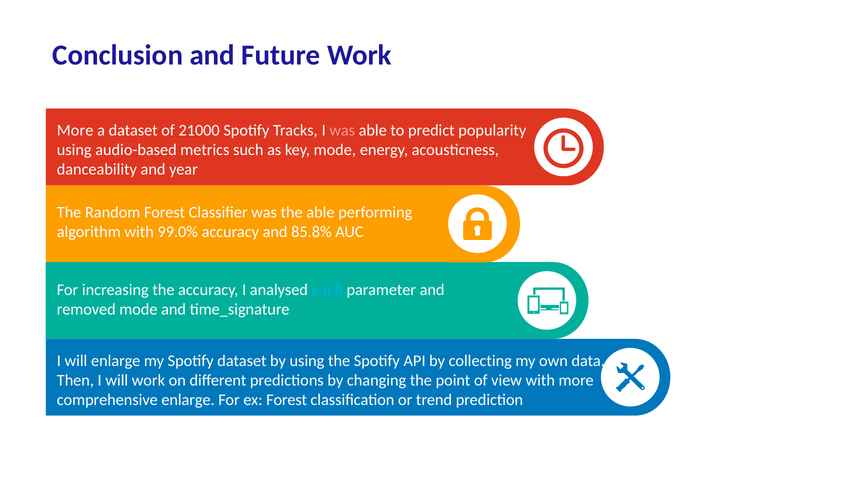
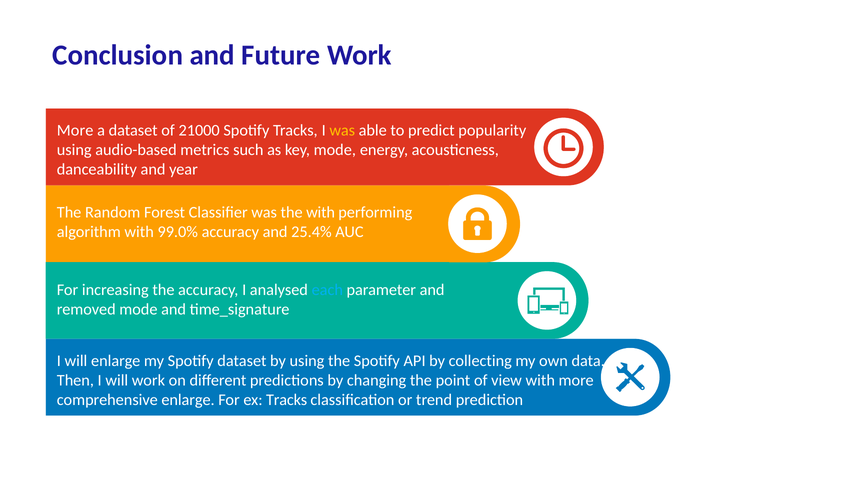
was colour: pink -> yellow (342, 130)
the able: able -> with (321, 213)
85.8%: 85.8% -> 25.4% (311, 232)
ex Forest: Forest -> Tracks (287, 400)
